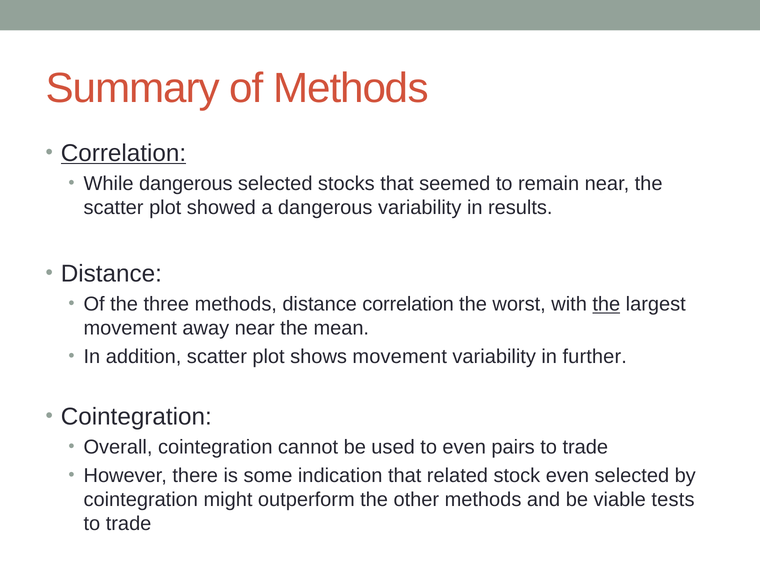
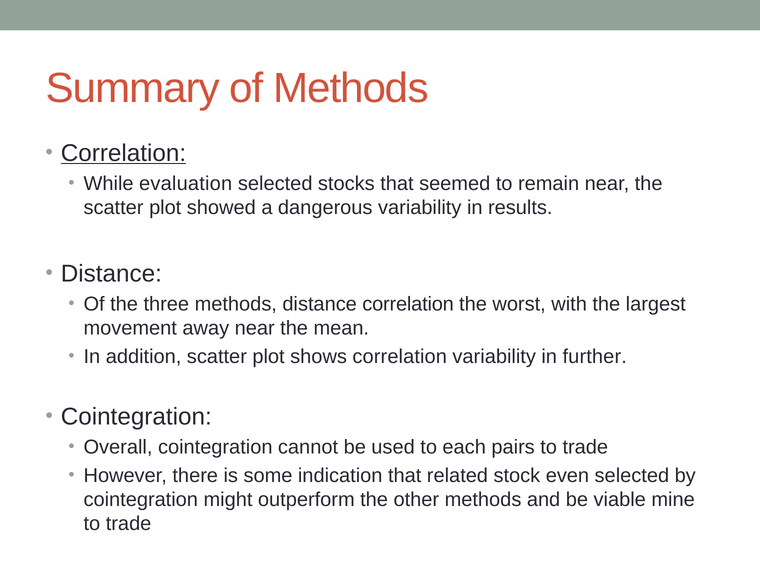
While dangerous: dangerous -> evaluation (186, 184)
the underline: present -> none (606, 304)
shows movement: movement -> correlation (400, 357)
to even: even -> each (464, 447)
tests: tests -> mine (673, 500)
